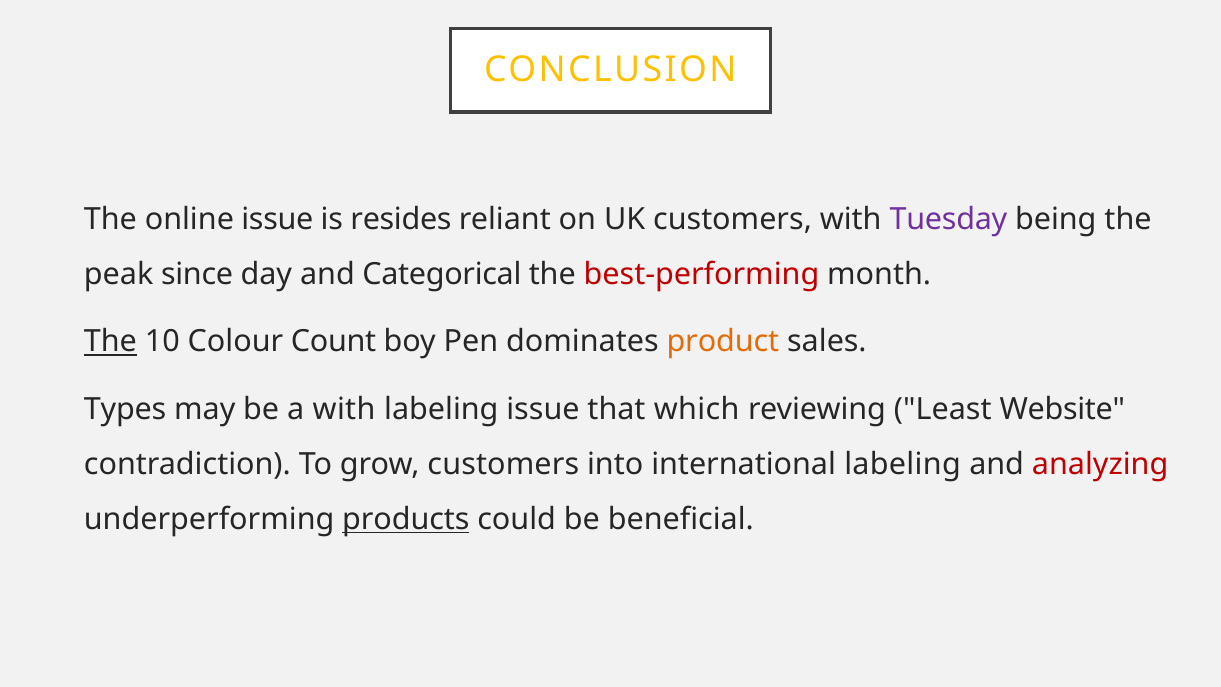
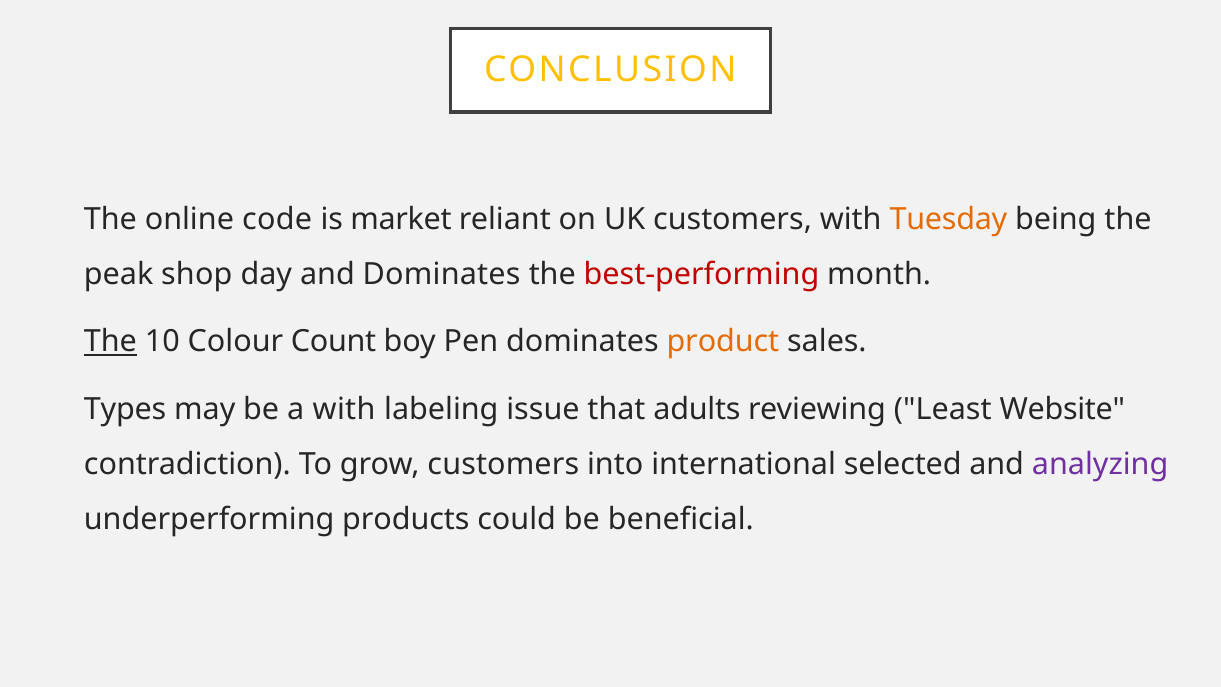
online issue: issue -> code (277, 219)
resides: resides -> market (401, 219)
Tuesday colour: purple -> orange (948, 219)
since: since -> shop (197, 274)
and Categorical: Categorical -> Dominates (442, 274)
which: which -> adults (697, 409)
international labeling: labeling -> selected (903, 464)
analyzing colour: red -> purple (1100, 464)
products underline: present -> none (406, 519)
